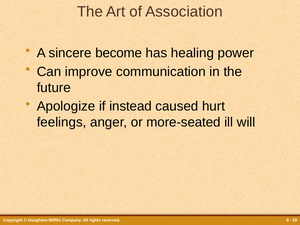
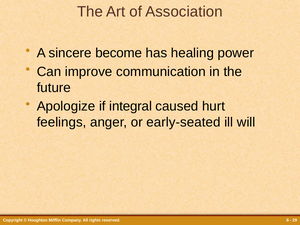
instead: instead -> integral (131, 106)
more-seated: more-seated -> early-seated (183, 122)
